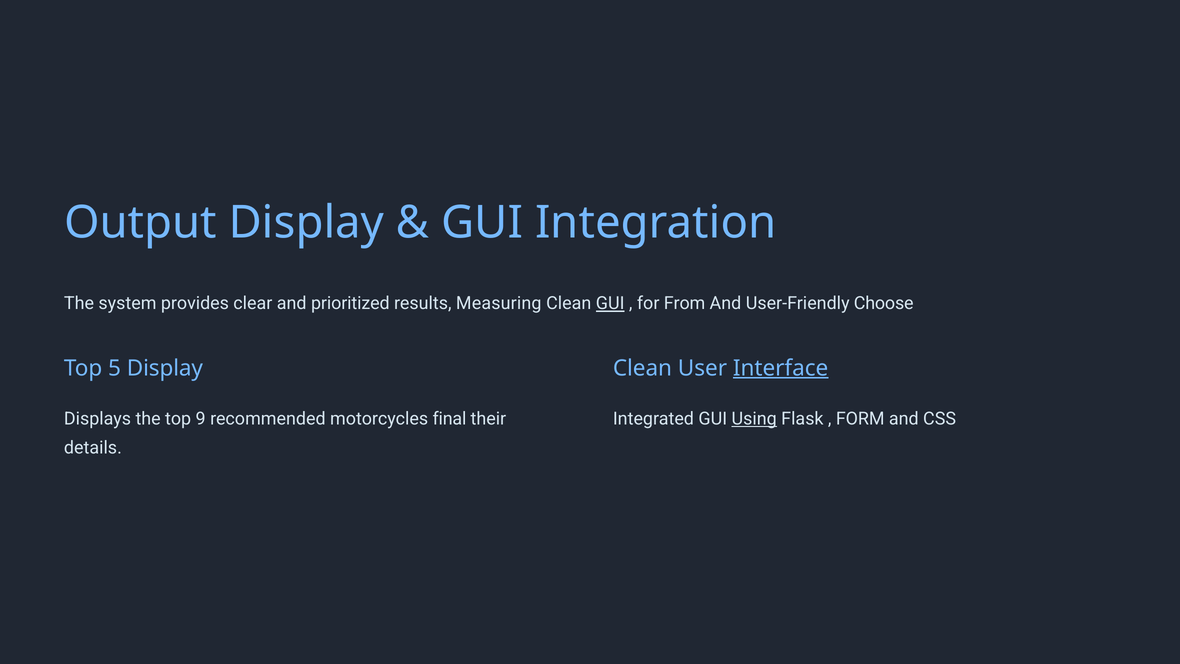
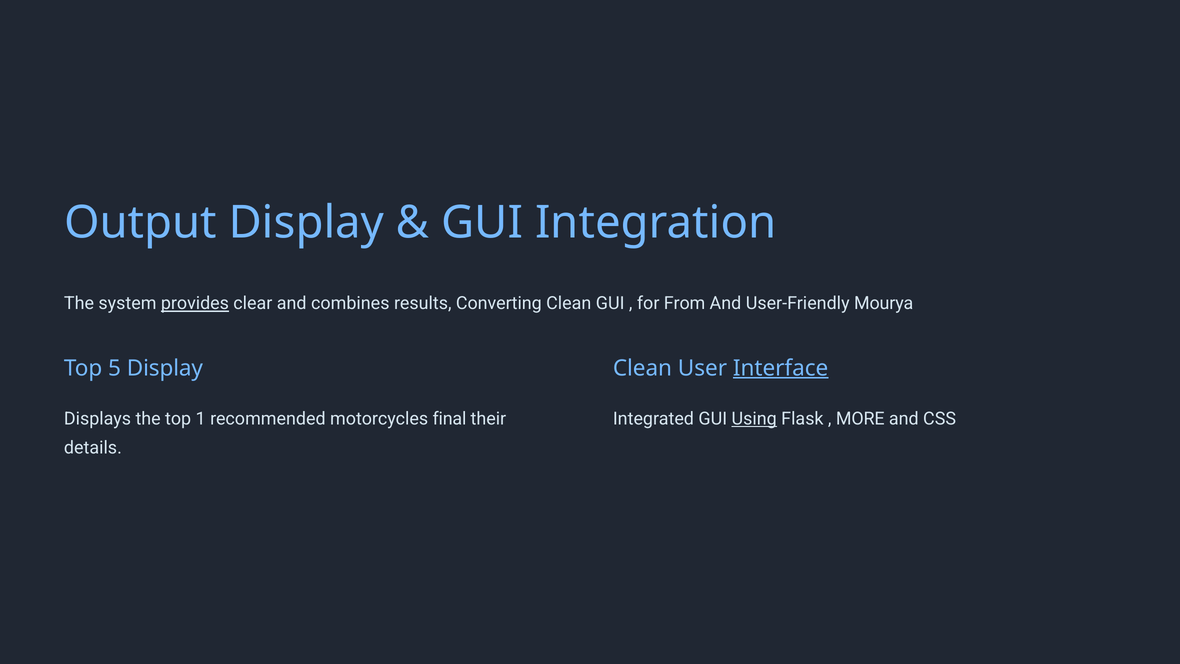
provides underline: none -> present (195, 303)
prioritized: prioritized -> combines (350, 303)
Measuring: Measuring -> Converting (499, 303)
GUI underline: present -> none (610, 303)
Choose: Choose -> Mourya (884, 303)
9: 9 -> 1 (201, 418)
FORM: FORM -> MORE (860, 418)
